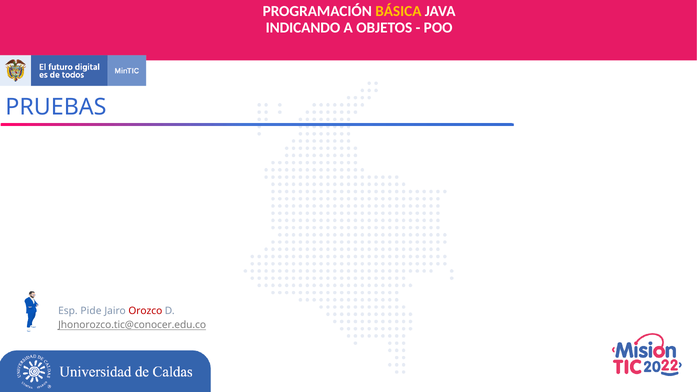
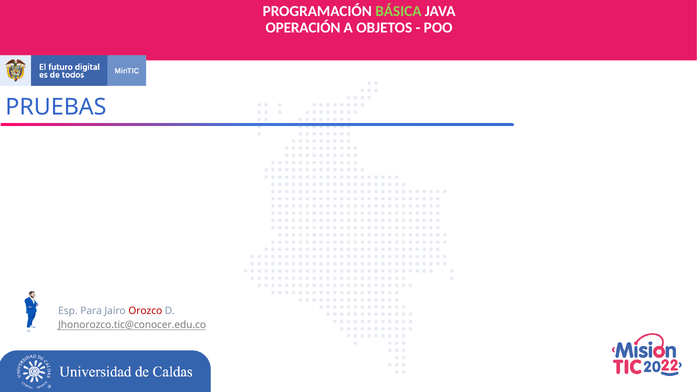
BÁSICA colour: yellow -> light green (398, 11)
INDICANDO: INDICANDO -> OPERACIÓN (303, 28)
Pide: Pide -> Para (91, 311)
